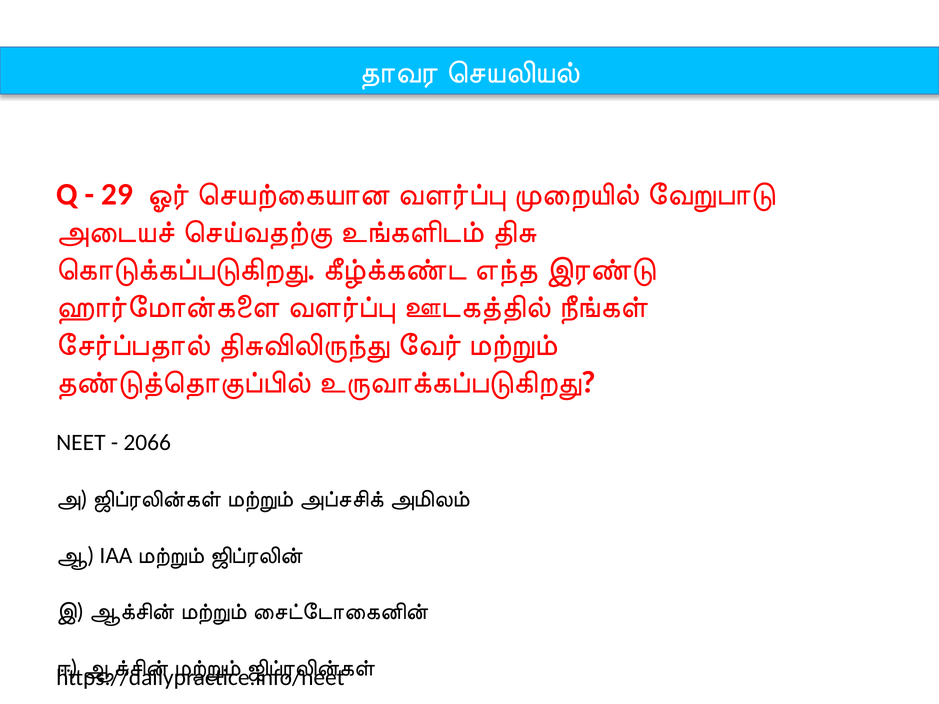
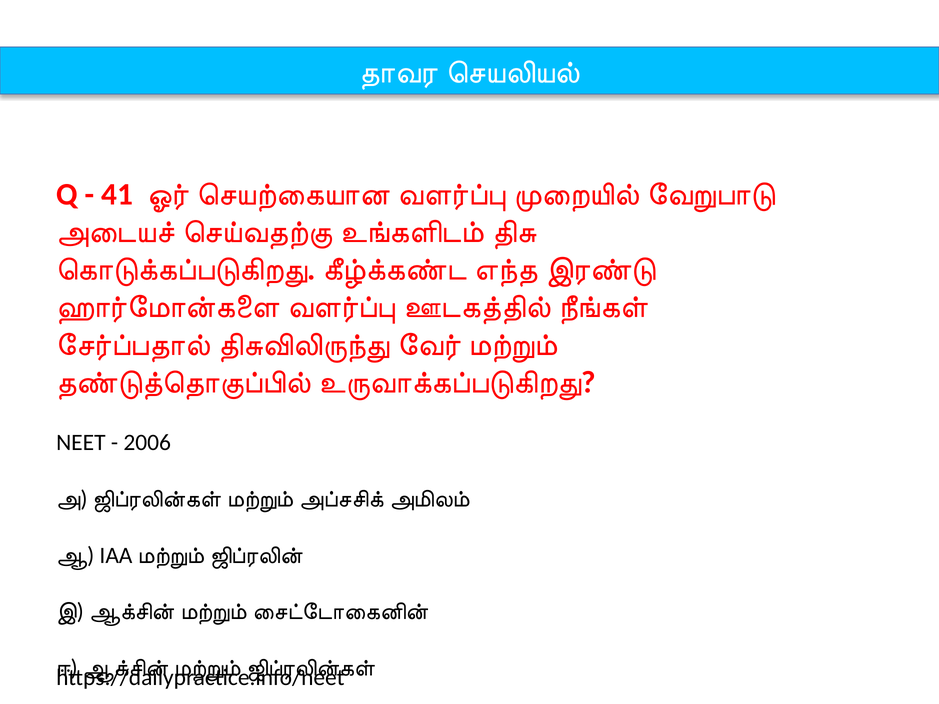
29: 29 -> 41 (117, 195)
2066: 2066 -> 2006 (147, 443)
